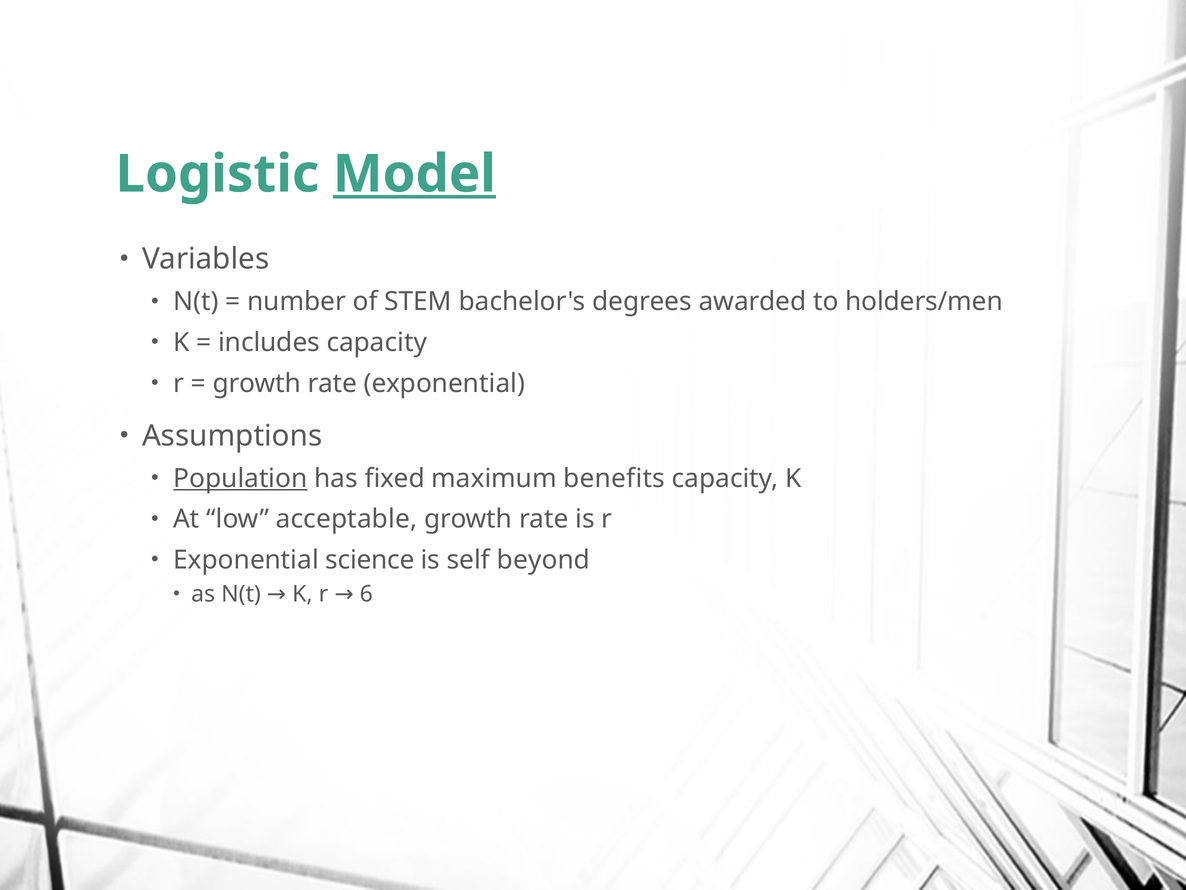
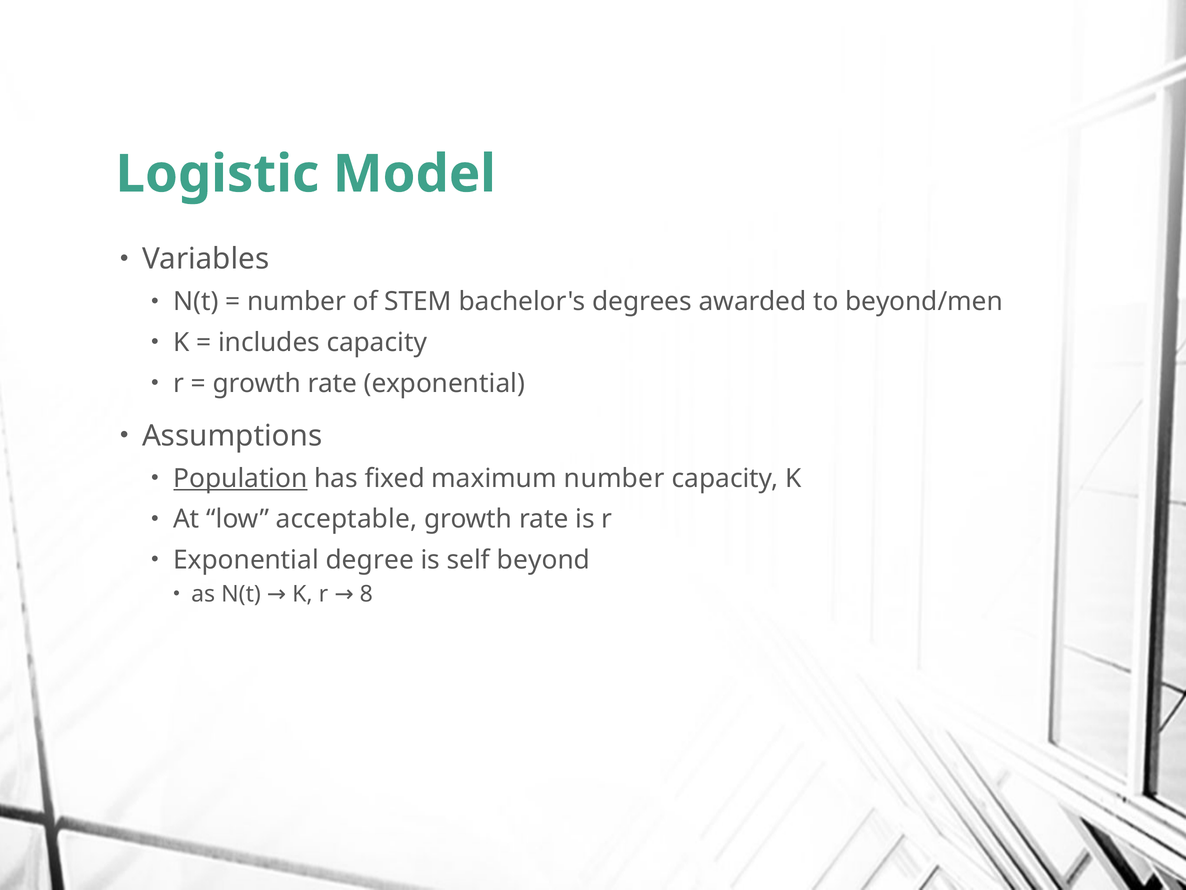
Model underline: present -> none (414, 174)
holders/men: holders/men -> beyond/men (924, 302)
maximum benefits: benefits -> number (614, 478)
science: science -> degree (370, 560)
6: 6 -> 8 (366, 594)
